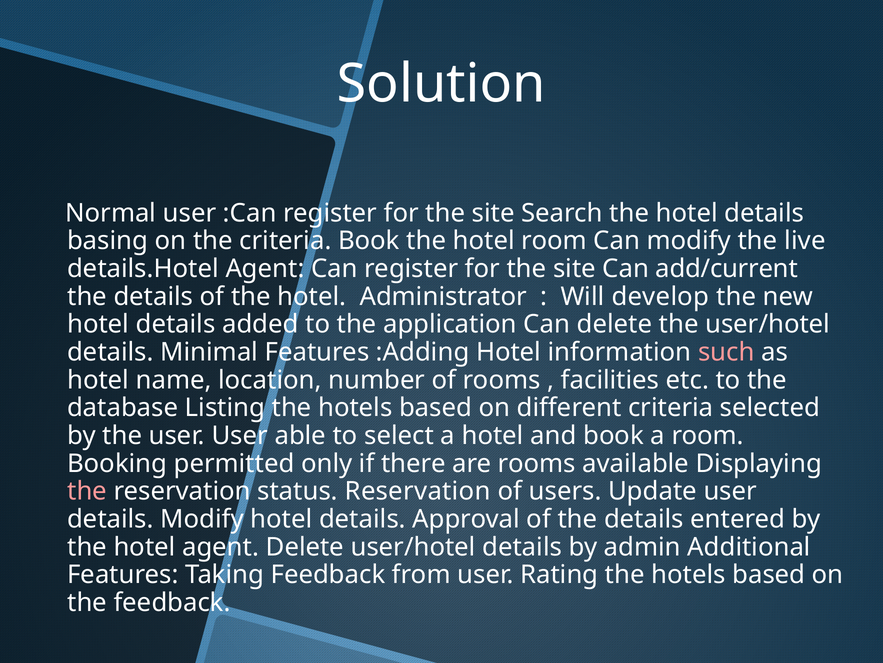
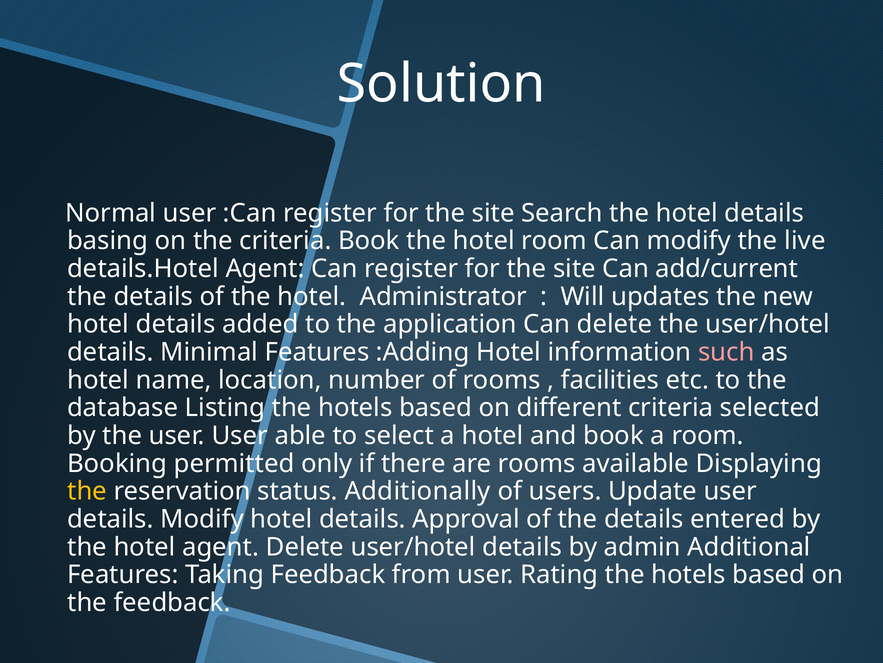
develop: develop -> updates (660, 296)
the colour: pink -> yellow (87, 491)
status Reservation: Reservation -> Additionally (418, 491)
